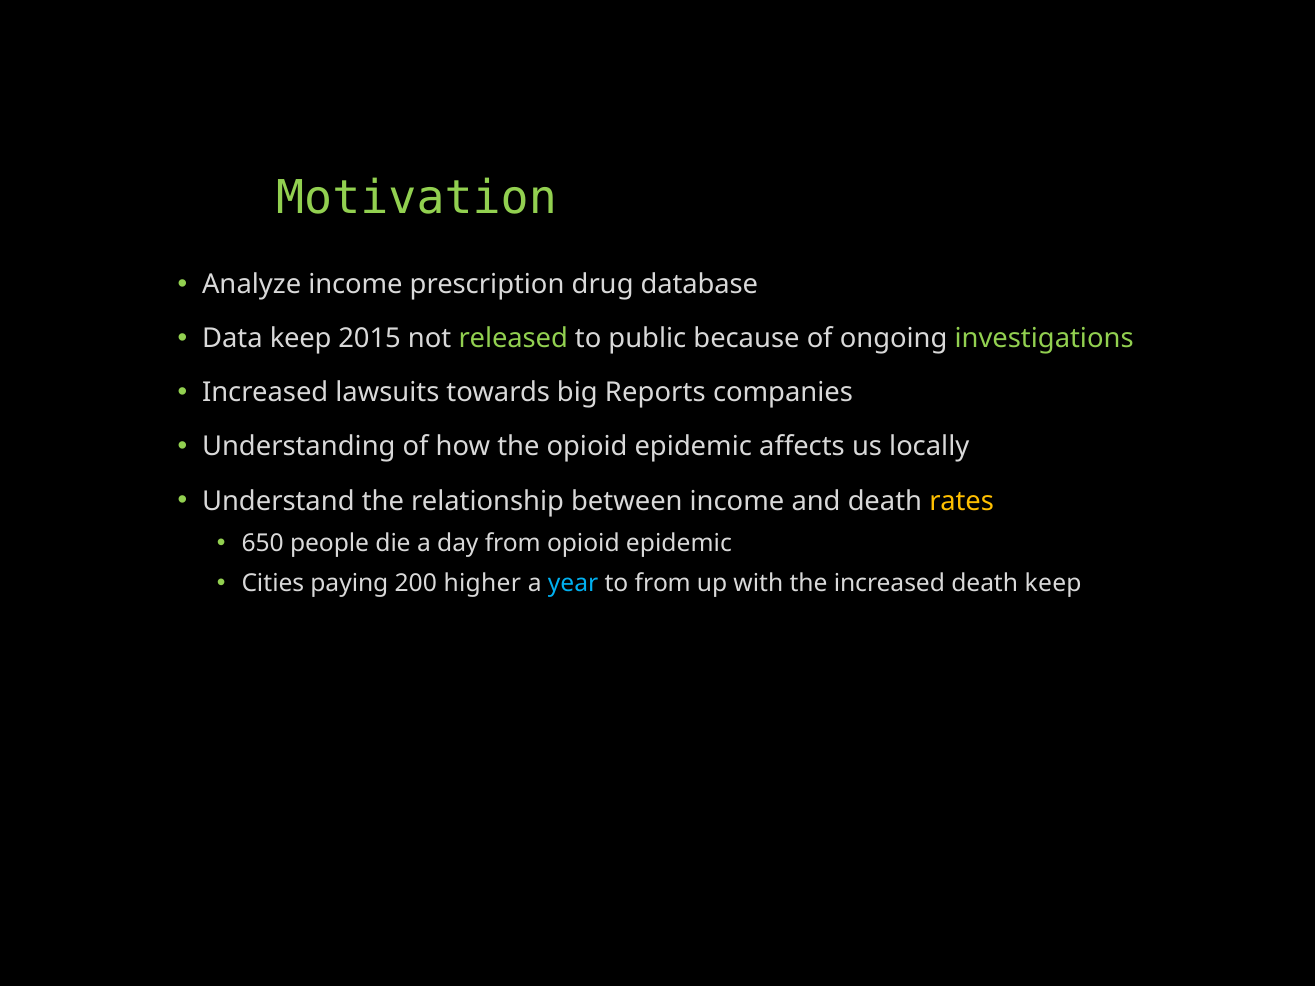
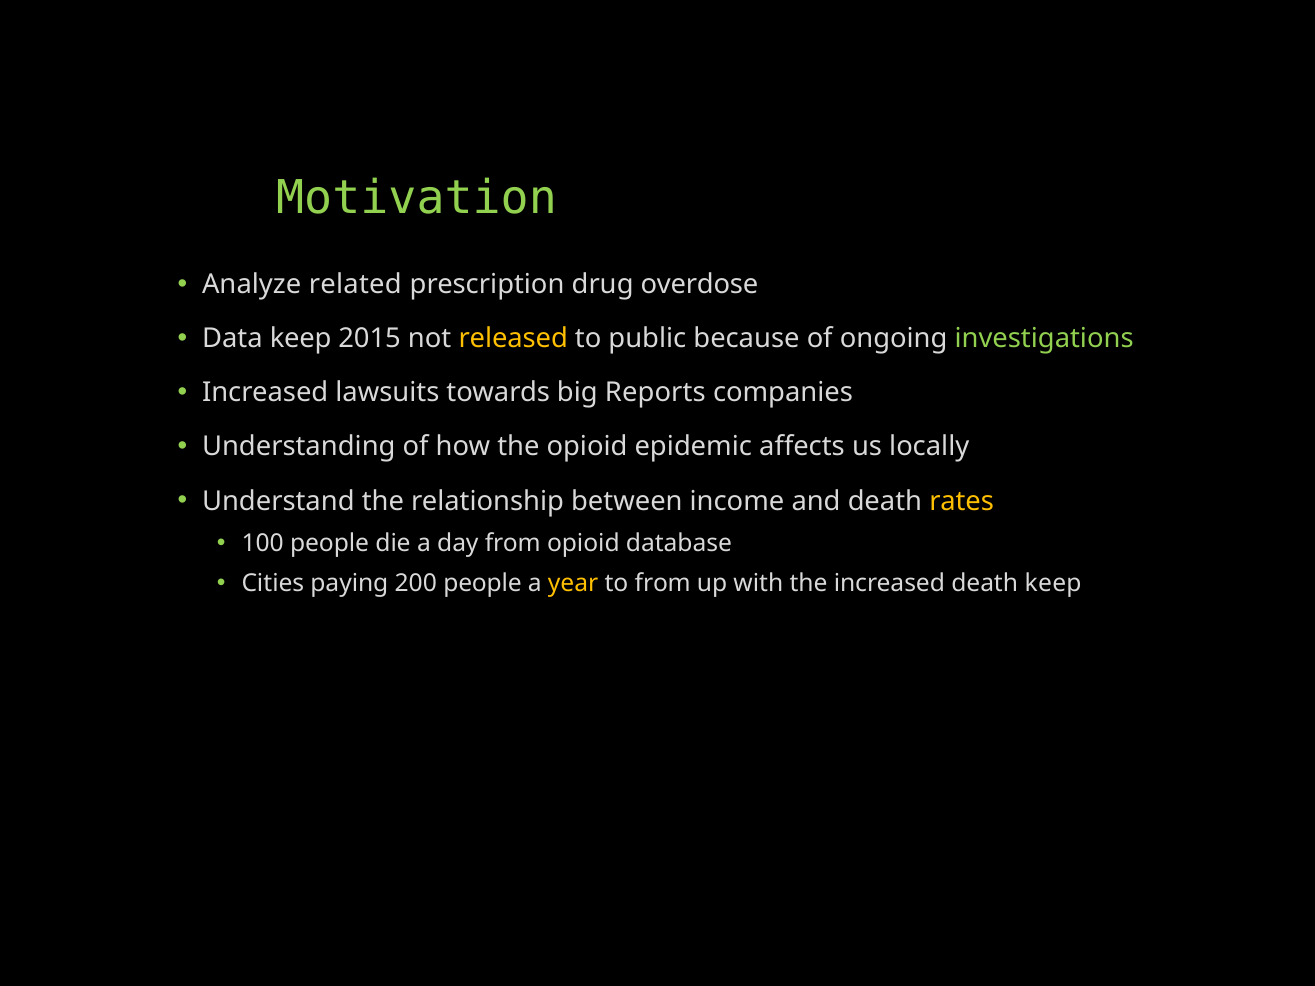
Analyze income: income -> related (355, 284)
database: database -> overdose (699, 284)
released colour: light green -> yellow (513, 338)
650: 650 -> 100 (263, 543)
from opioid epidemic: epidemic -> database (679, 543)
200 higher: higher -> people (483, 583)
year colour: light blue -> yellow (573, 583)
